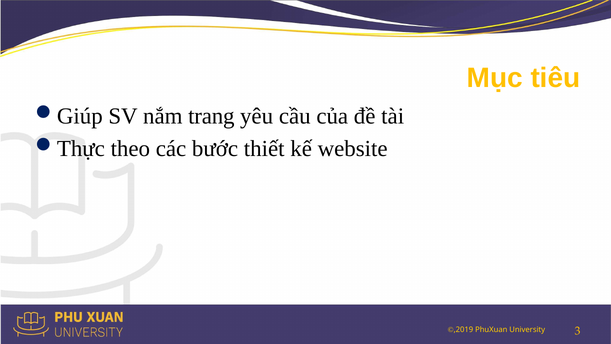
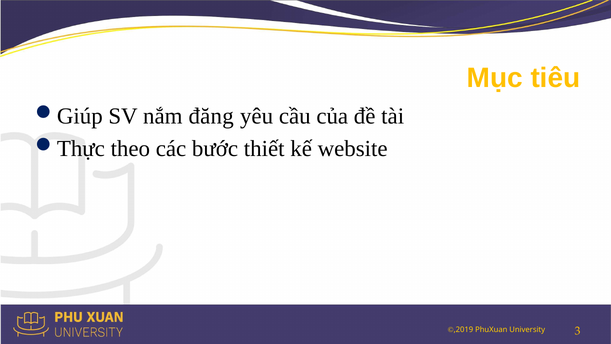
trang: trang -> đăng (211, 116)
